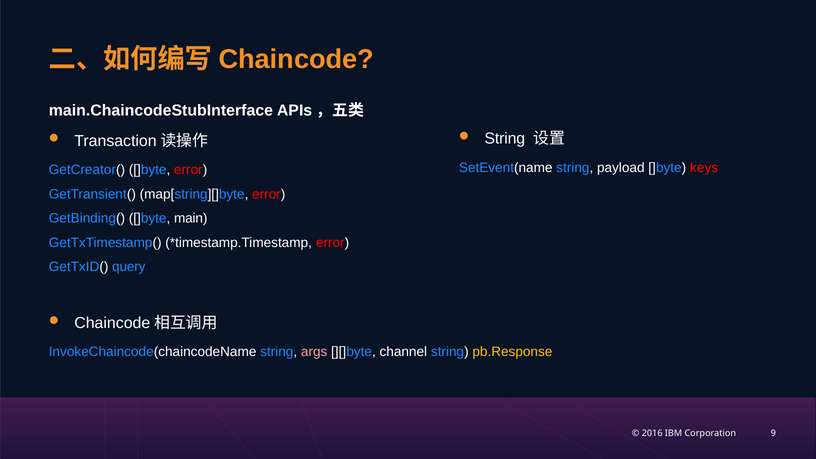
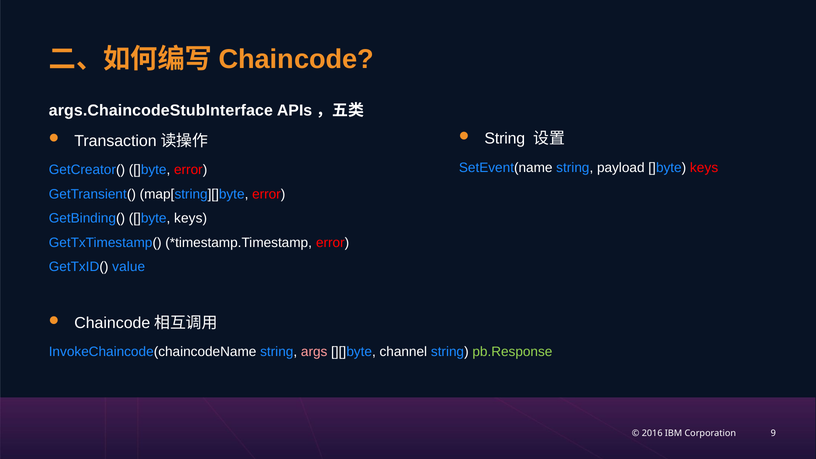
main.ChaincodeStubInterface: main.ChaincodeStubInterface -> args.ChaincodeStubInterface (161, 111)
GetBinding( ]byte main: main -> keys (191, 218)
query: query -> value (129, 267)
pb.Response colour: yellow -> light green (512, 352)
